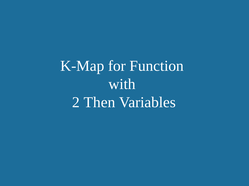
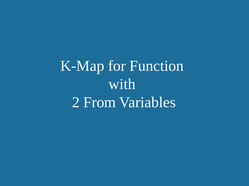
Then: Then -> From (100, 103)
